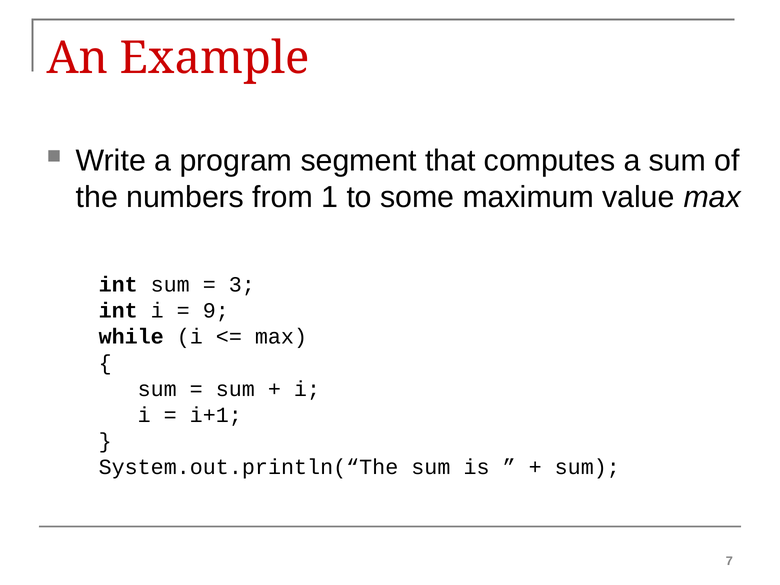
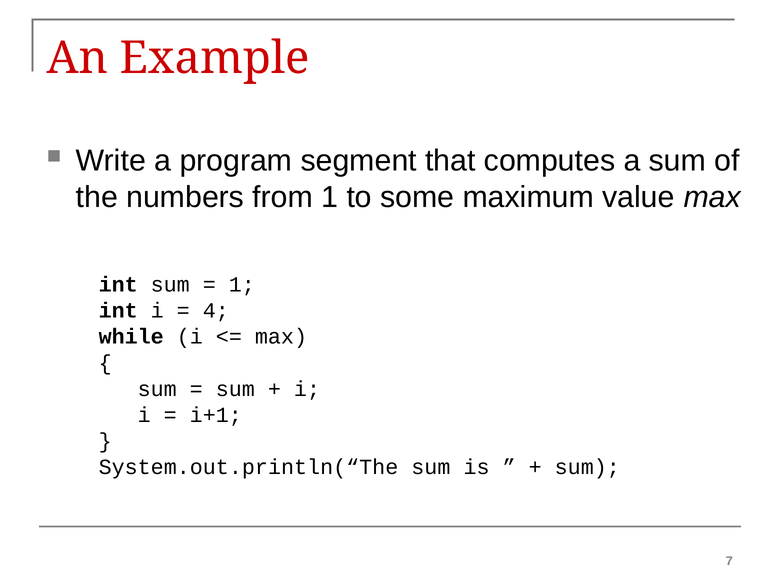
3: 3 -> 1 (242, 285)
9: 9 -> 4 (216, 311)
